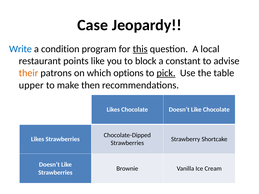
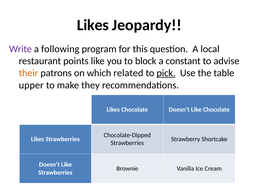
Case: Case -> Likes (93, 25)
Write colour: blue -> purple (20, 49)
condition: condition -> following (60, 49)
this underline: present -> none (140, 49)
options: options -> related (128, 73)
then: then -> they (91, 85)
